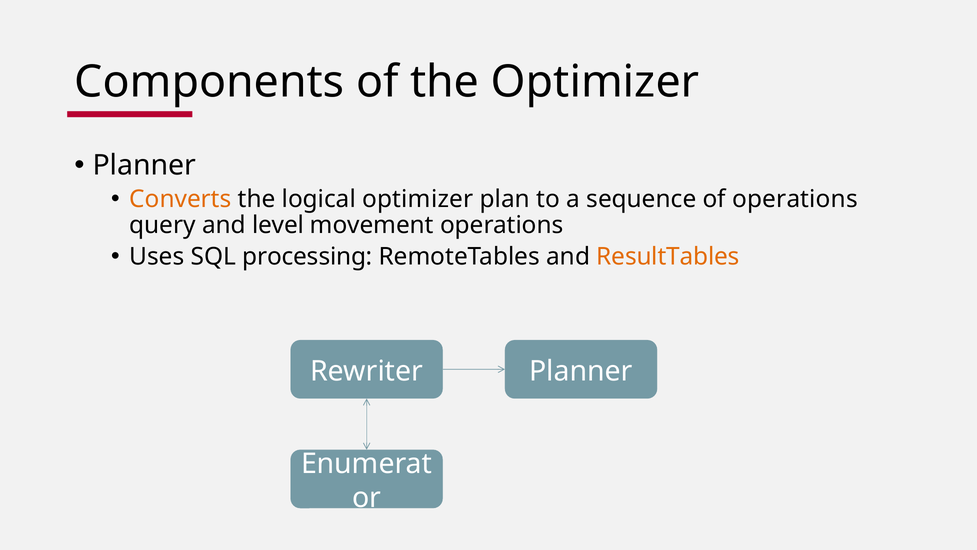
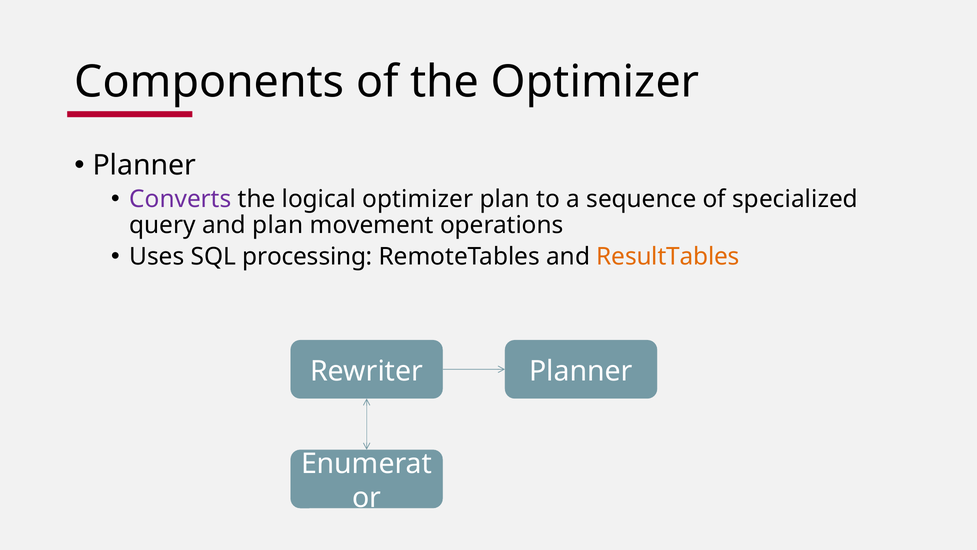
Converts colour: orange -> purple (180, 199)
of operations: operations -> specialized (795, 199)
and level: level -> plan (278, 225)
